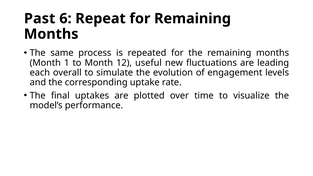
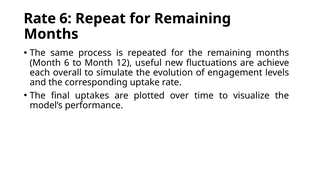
Past: Past -> Rate (40, 19)
Month 1: 1 -> 6 (67, 63)
leading: leading -> achieve (273, 63)
